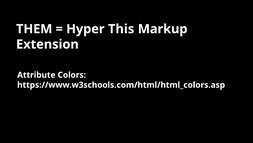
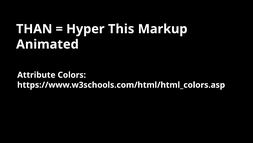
THEM: THEM -> THAN (34, 29)
Extension: Extension -> Animated (47, 44)
